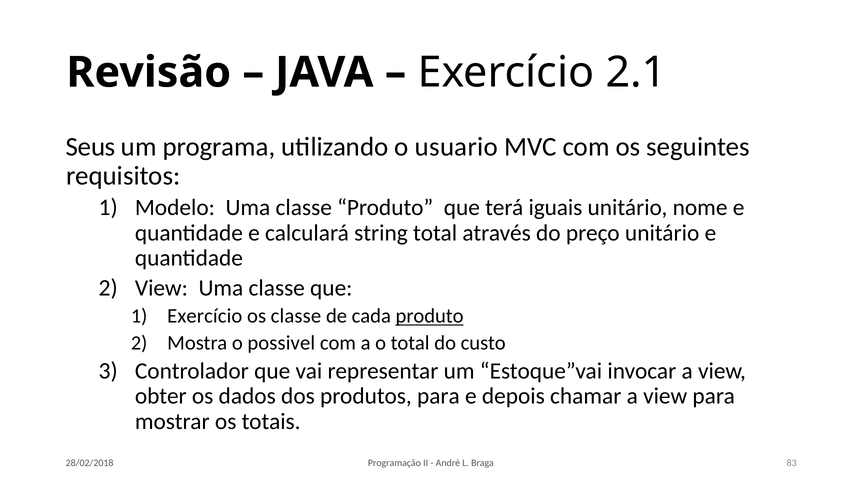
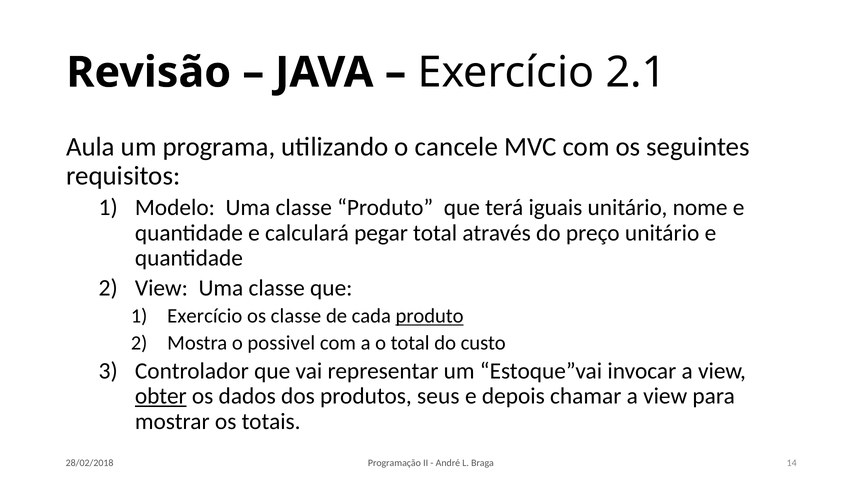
Seus: Seus -> Aula (91, 147)
usuario: usuario -> cancele (456, 147)
string: string -> pegar (381, 233)
obter underline: none -> present (161, 396)
produtos para: para -> seus (438, 396)
83: 83 -> 14 (792, 463)
